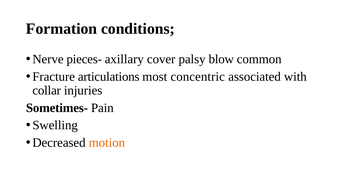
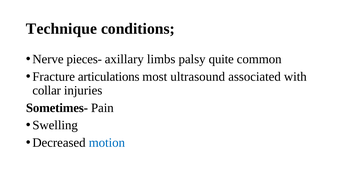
Formation: Formation -> Technique (62, 29)
cover: cover -> limbs (161, 59)
blow: blow -> quite (221, 59)
concentric: concentric -> ultrasound (198, 77)
motion colour: orange -> blue (107, 142)
